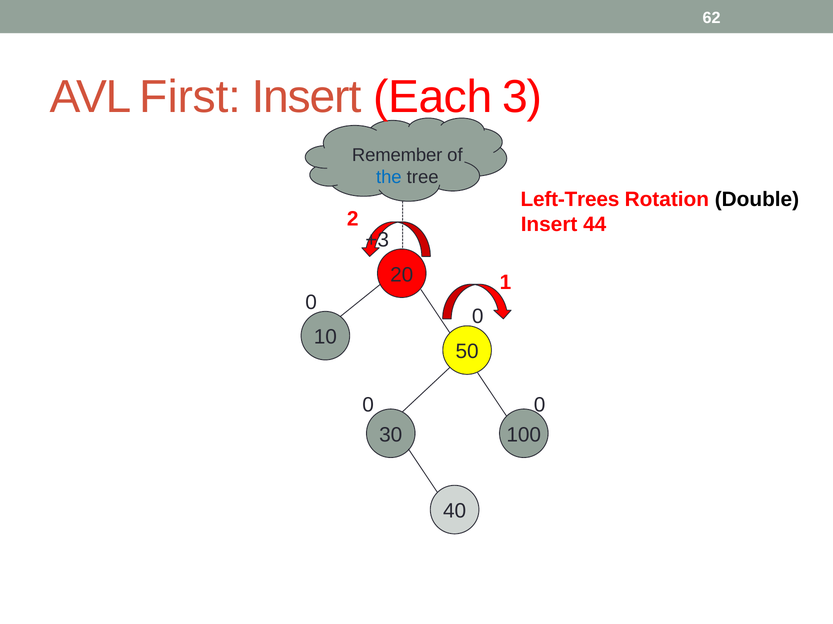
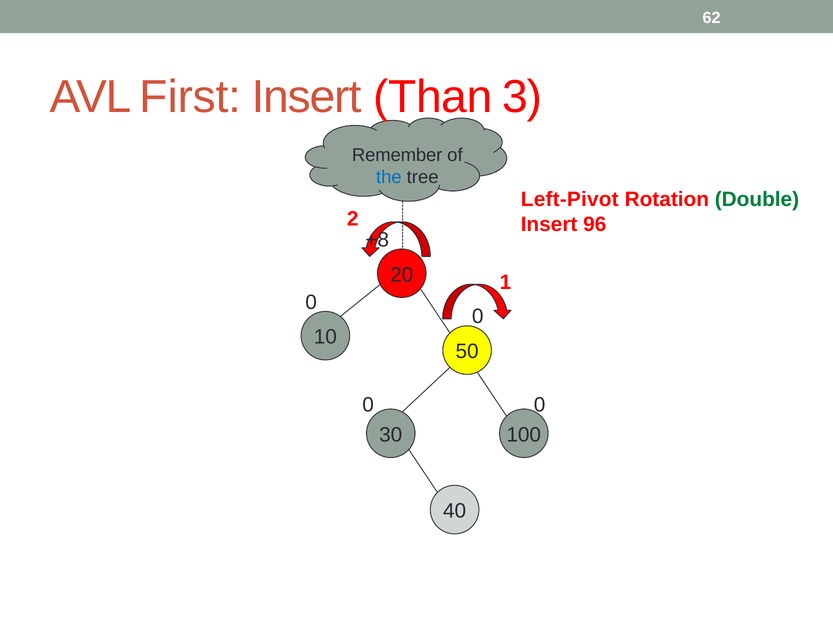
Each: Each -> Than (433, 97)
Left-Trees: Left-Trees -> Left-Pivot (570, 200)
Double colour: black -> green (757, 200)
44: 44 -> 96 (595, 225)
+3: +3 -> +8 (377, 240)
